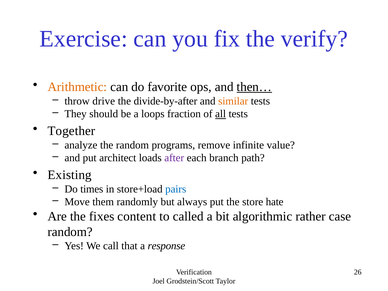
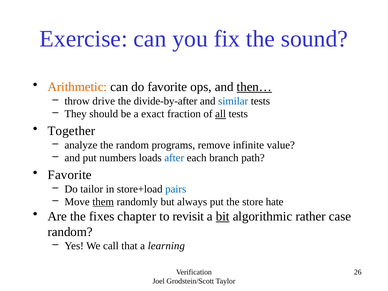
verify: verify -> sound (314, 39)
similar colour: orange -> blue (233, 101)
loops: loops -> exact (153, 114)
architect: architect -> numbers (118, 158)
after colour: purple -> blue (174, 158)
Existing: Existing -> Favorite (70, 175)
times: times -> tailor (92, 189)
them underline: none -> present (103, 202)
content: content -> chapter (137, 216)
called: called -> revisit (188, 216)
bit underline: none -> present (223, 216)
response: response -> learning (166, 246)
